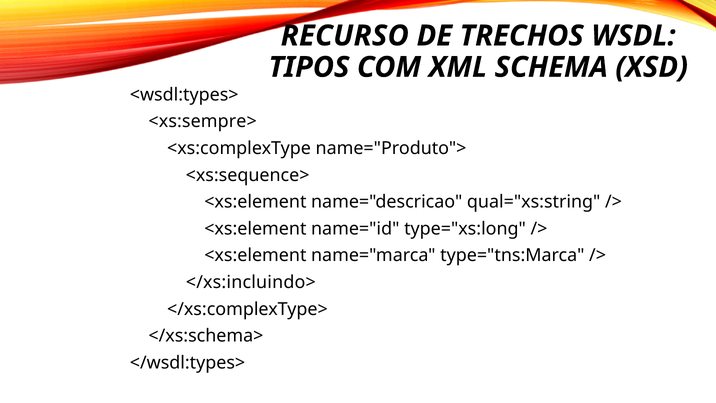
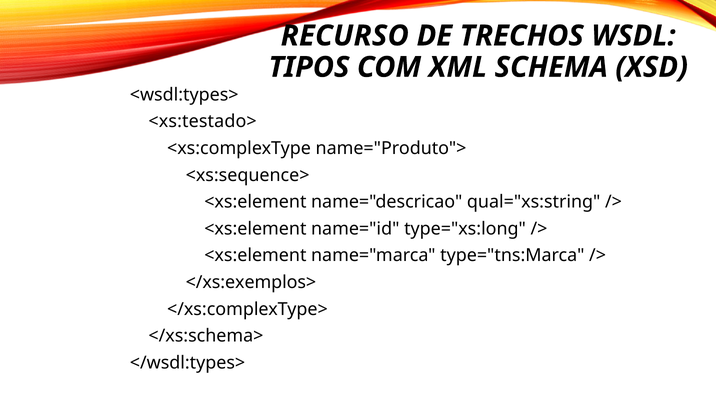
<xs:sempre>: <xs:sempre> -> <xs:testado> (203, 121)
</xs:incluindo>: </xs:incluindo> -> </xs:exemplos> (251, 282)
